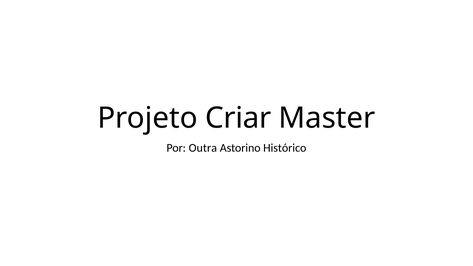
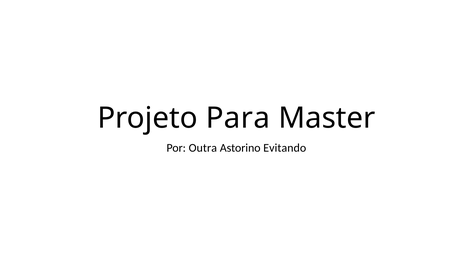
Criar: Criar -> Para (238, 118)
Histórico: Histórico -> Evitando (285, 148)
